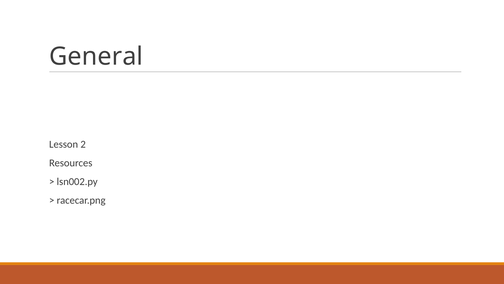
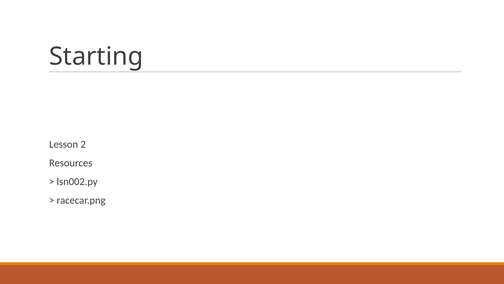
General: General -> Starting (96, 56)
